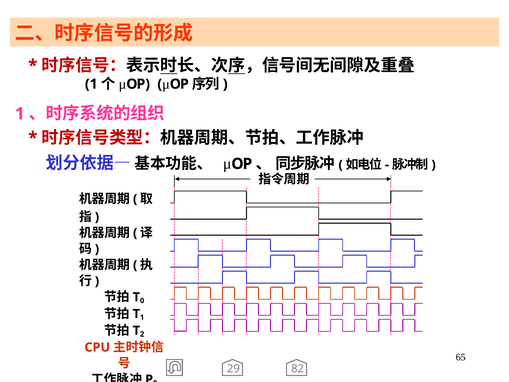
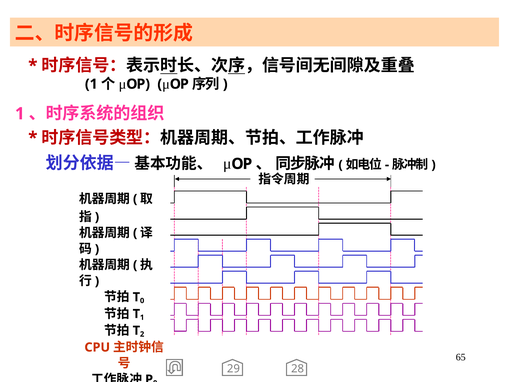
82: 82 -> 28 (298, 369)
